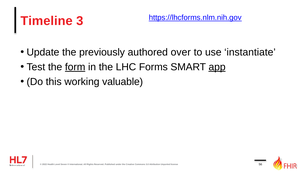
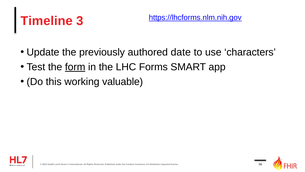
over: over -> date (181, 52)
instantiate: instantiate -> characters (250, 52)
app underline: present -> none (217, 67)
